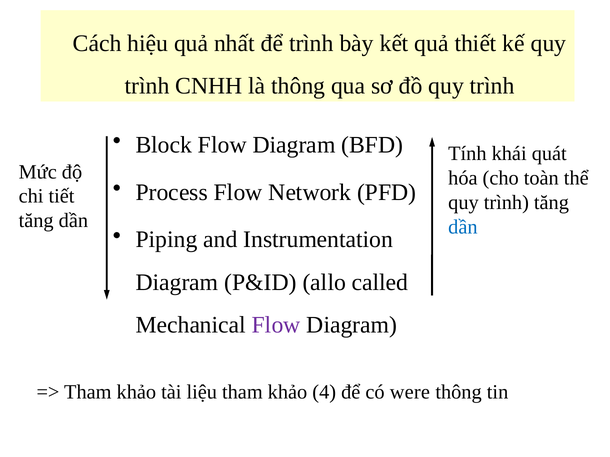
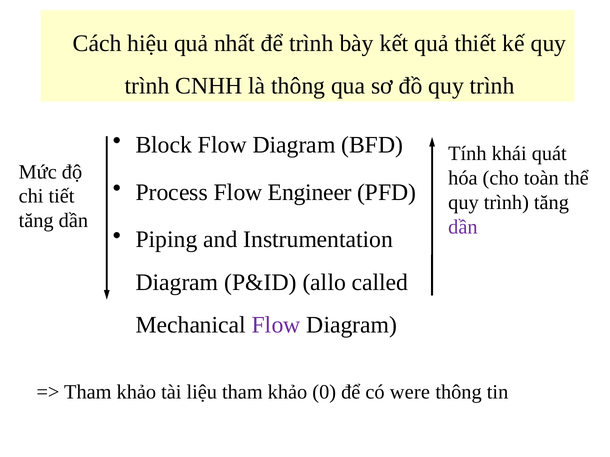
Network: Network -> Engineer (310, 192)
dần colour: blue -> purple (463, 227)
4: 4 -> 0 (324, 392)
